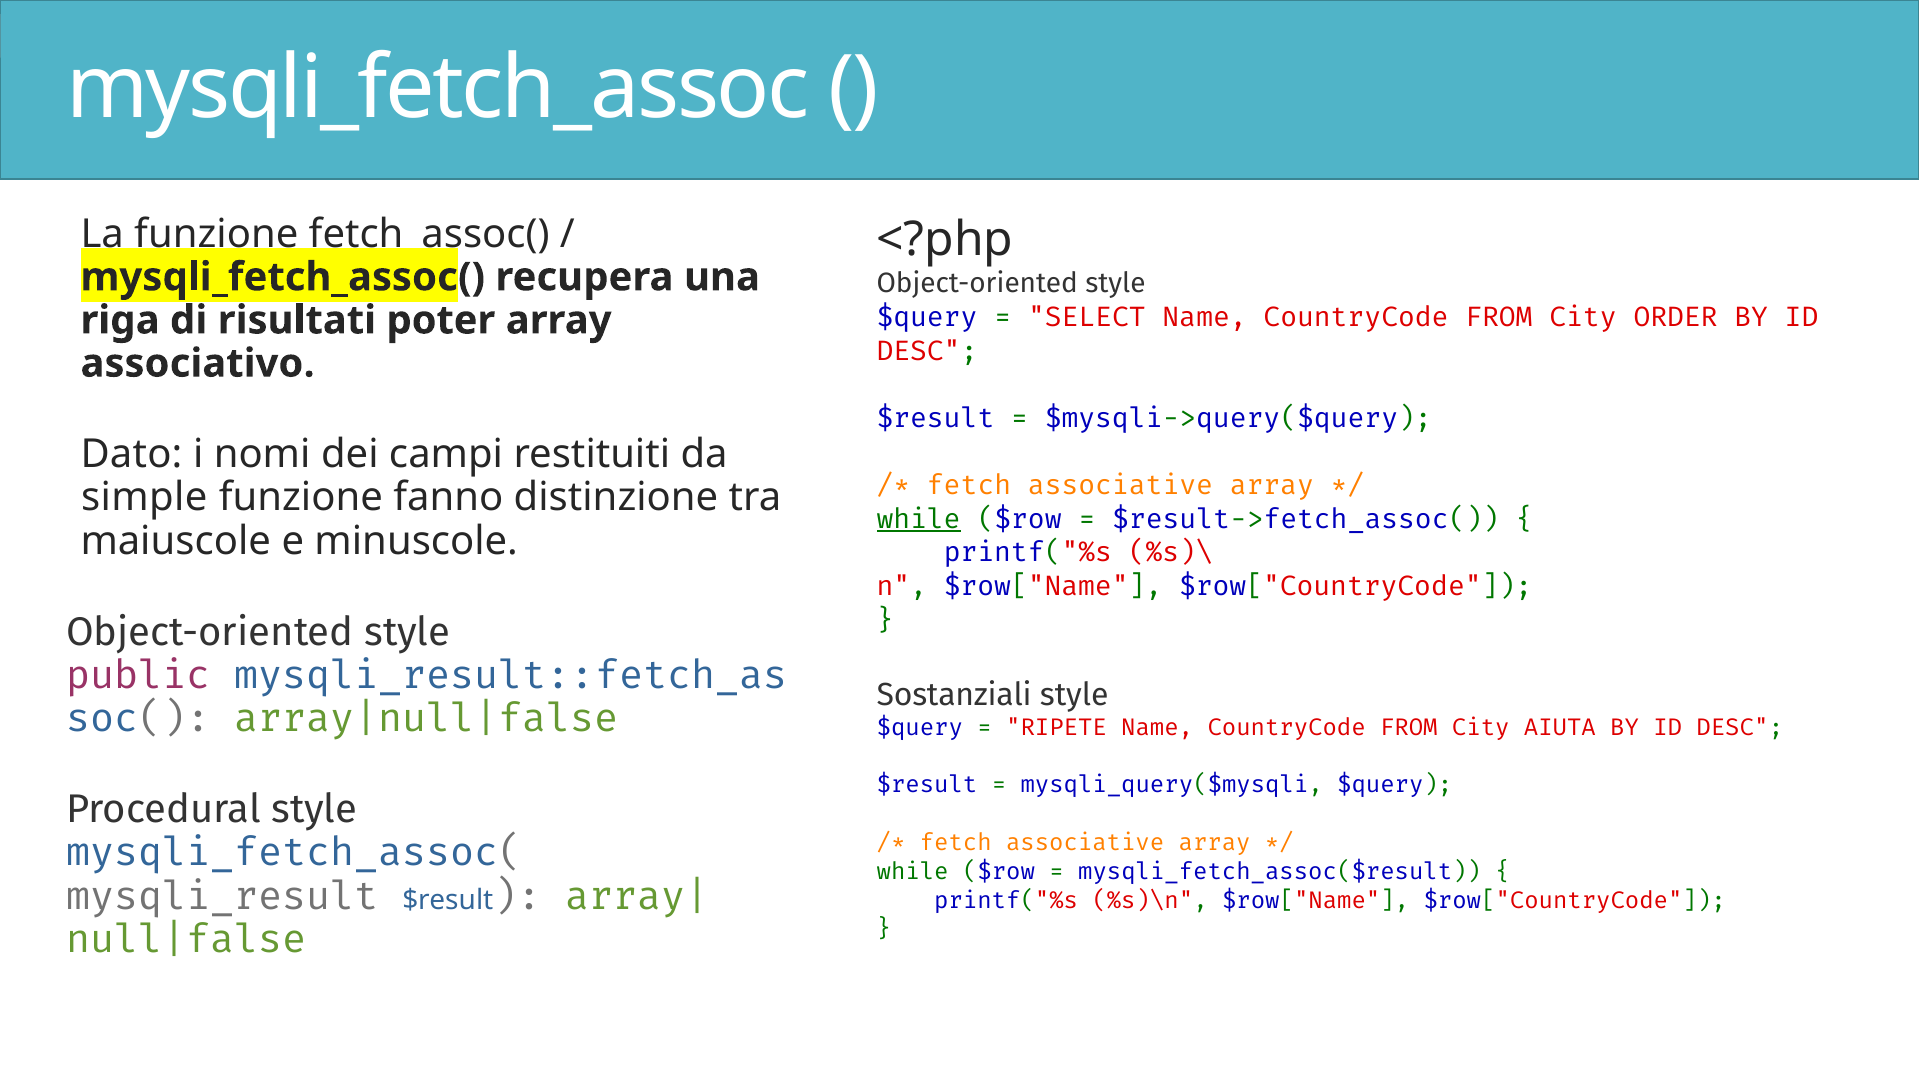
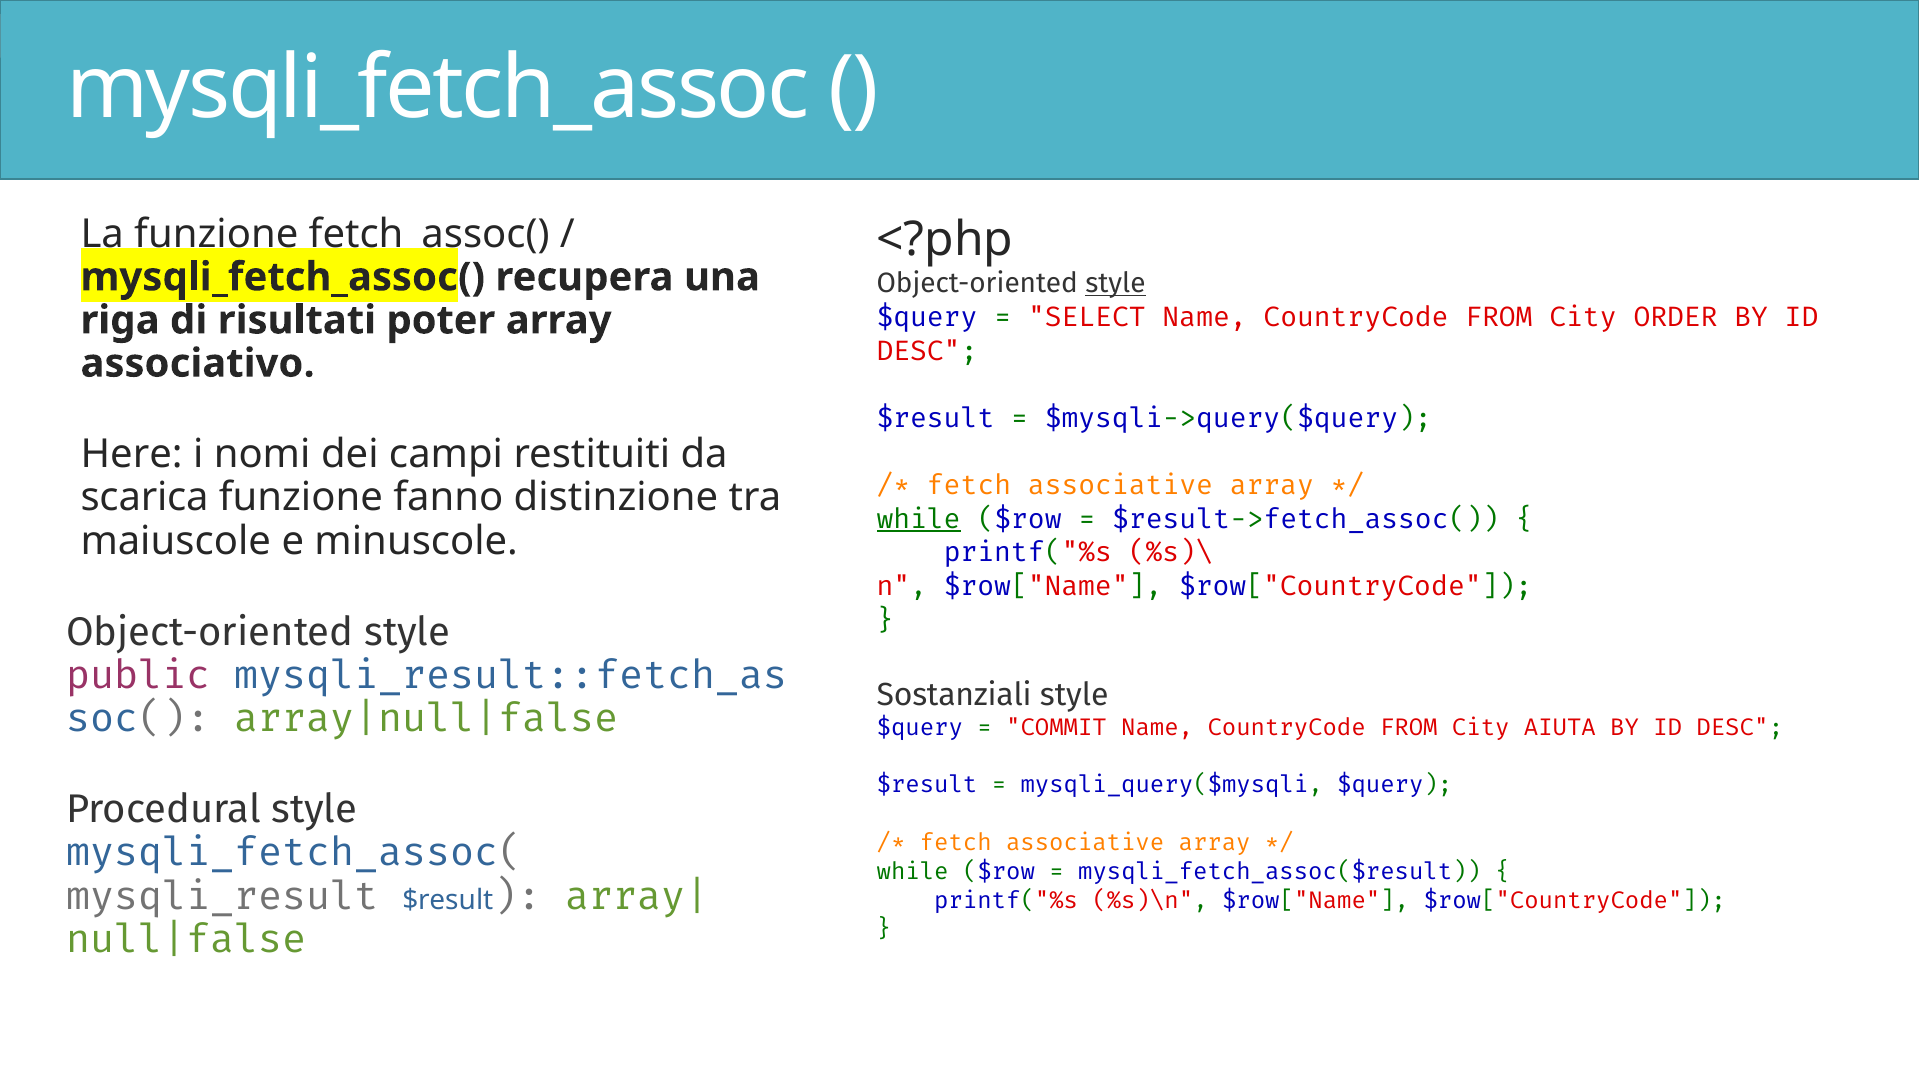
style underline: none -> present (1116, 284)
Dato: Dato -> Here (132, 455)
simple: simple -> scarica (145, 498)
RIPETE: RIPETE -> COMMIT (1056, 728)
